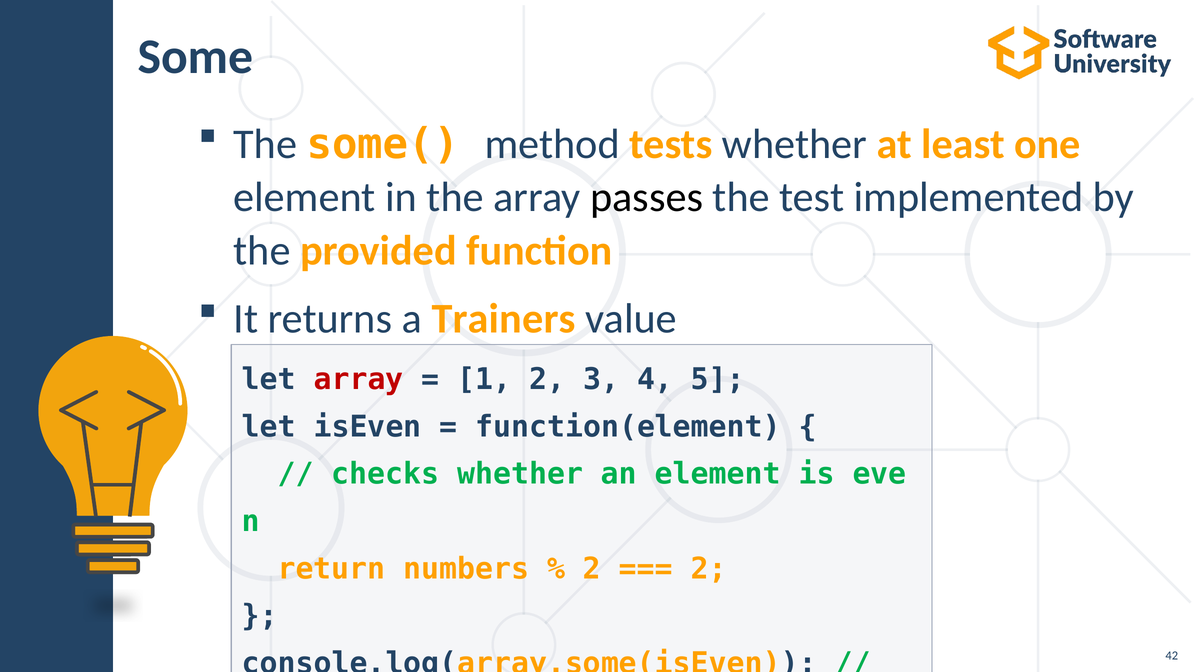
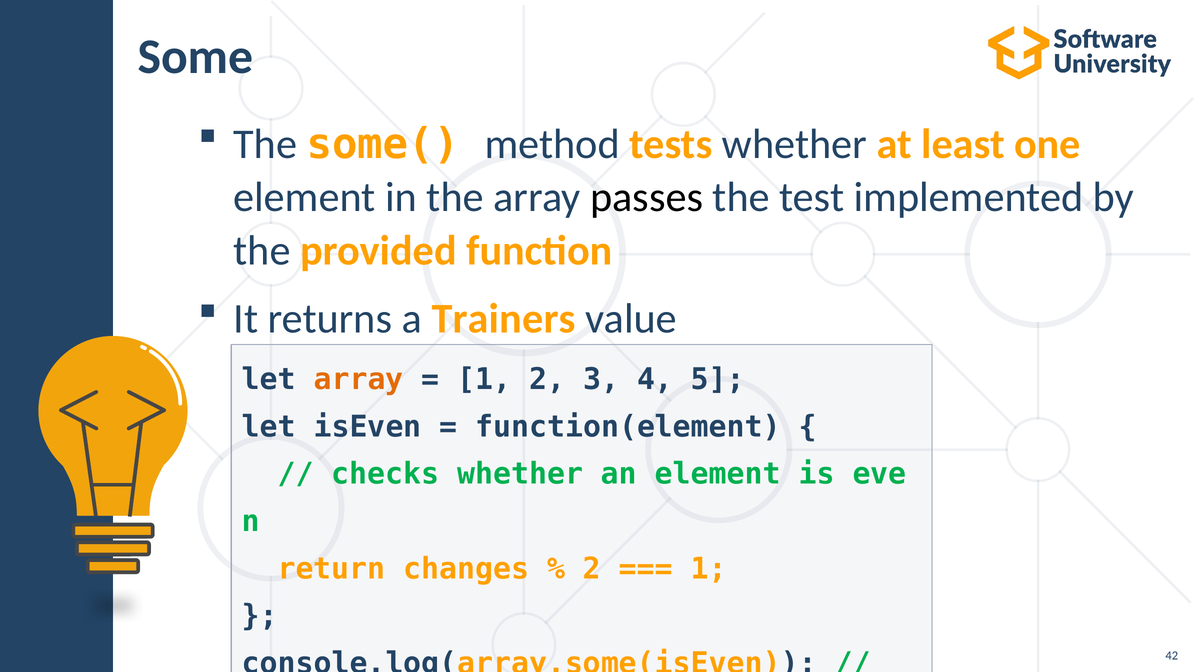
array colour: red -> orange (359, 379)
numbers: numbers -> changes (466, 568)
2: 2 -> 1 (709, 568)
